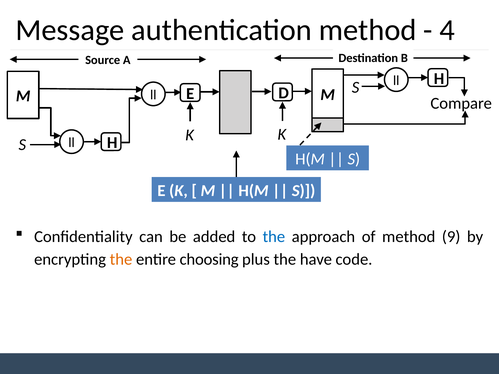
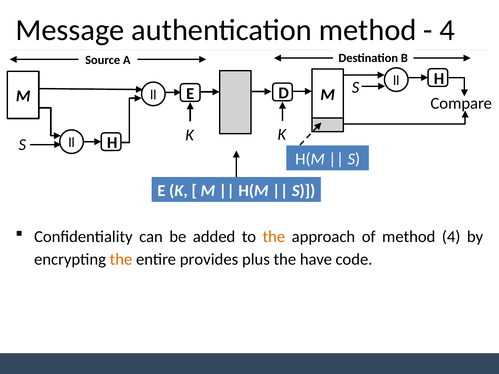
the colour: blue -> orange (274, 237)
method 9: 9 -> 4 (451, 237)
choosing: choosing -> provides (209, 260)
